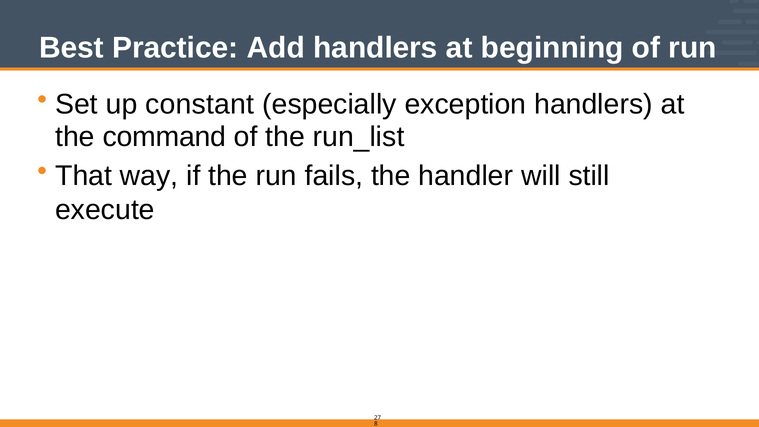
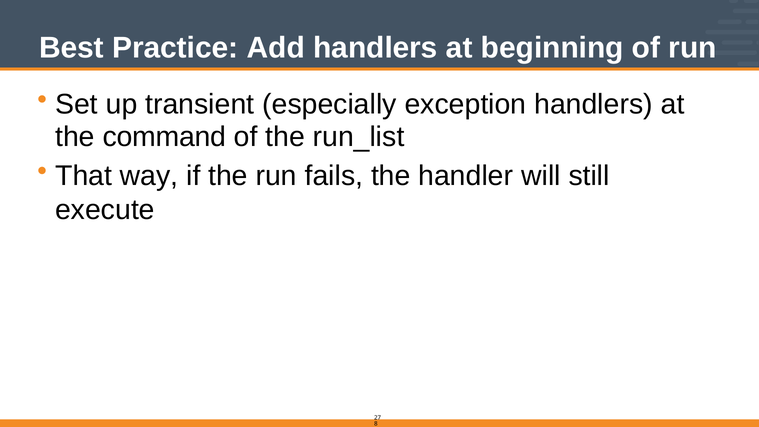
constant: constant -> transient (200, 104)
